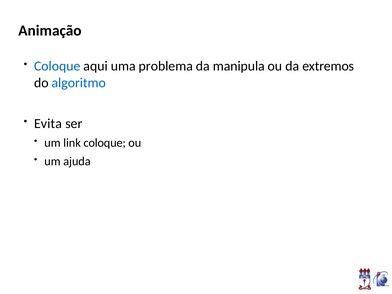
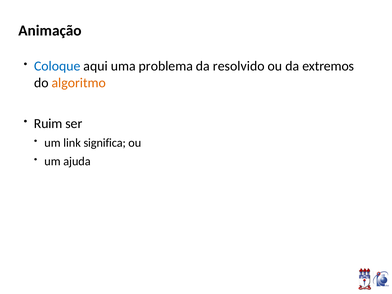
manipula: manipula -> resolvido (239, 66)
algoritmo colour: blue -> orange (79, 83)
Evita: Evita -> Ruim (48, 123)
link coloque: coloque -> significa (105, 143)
